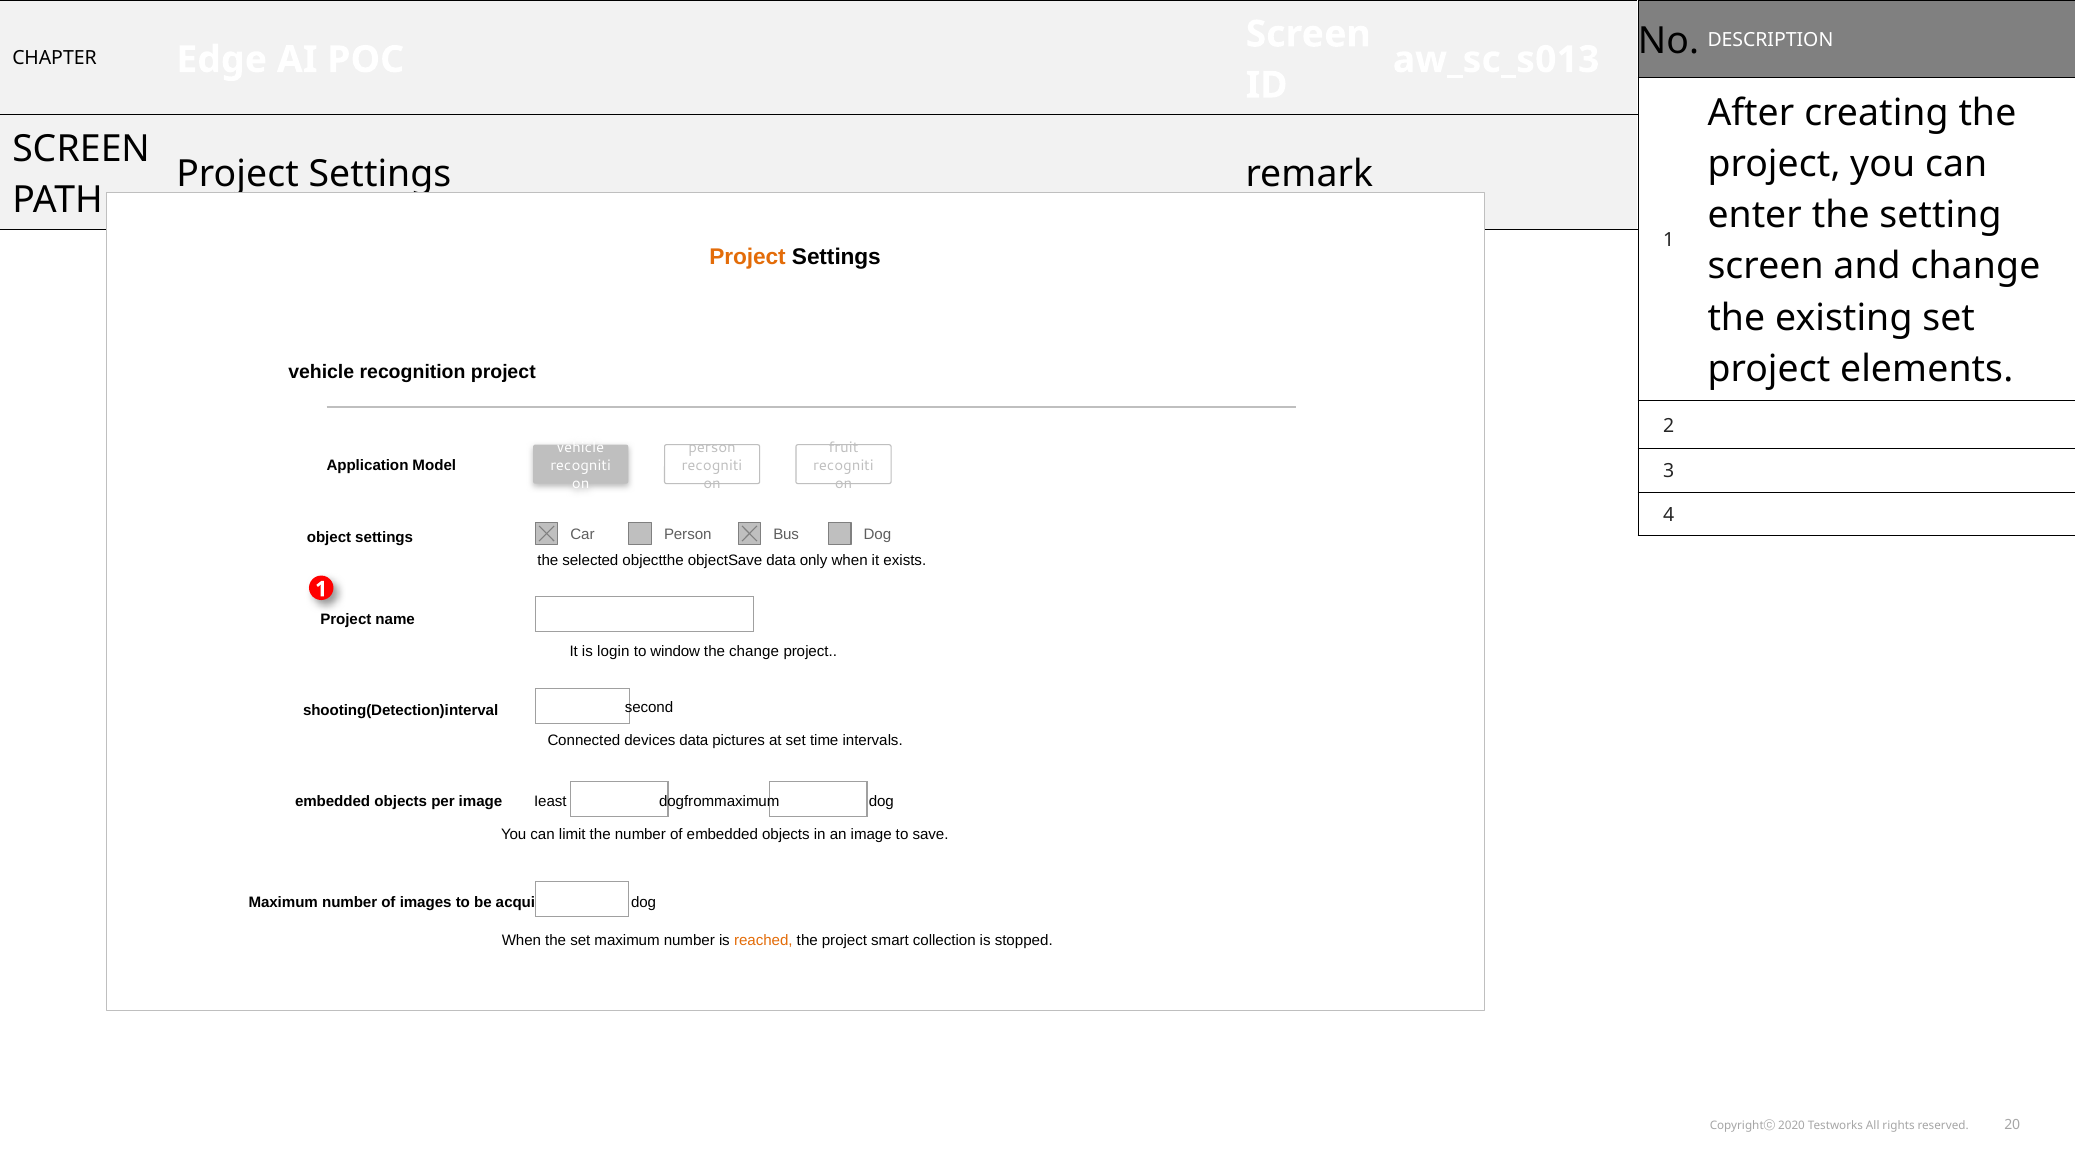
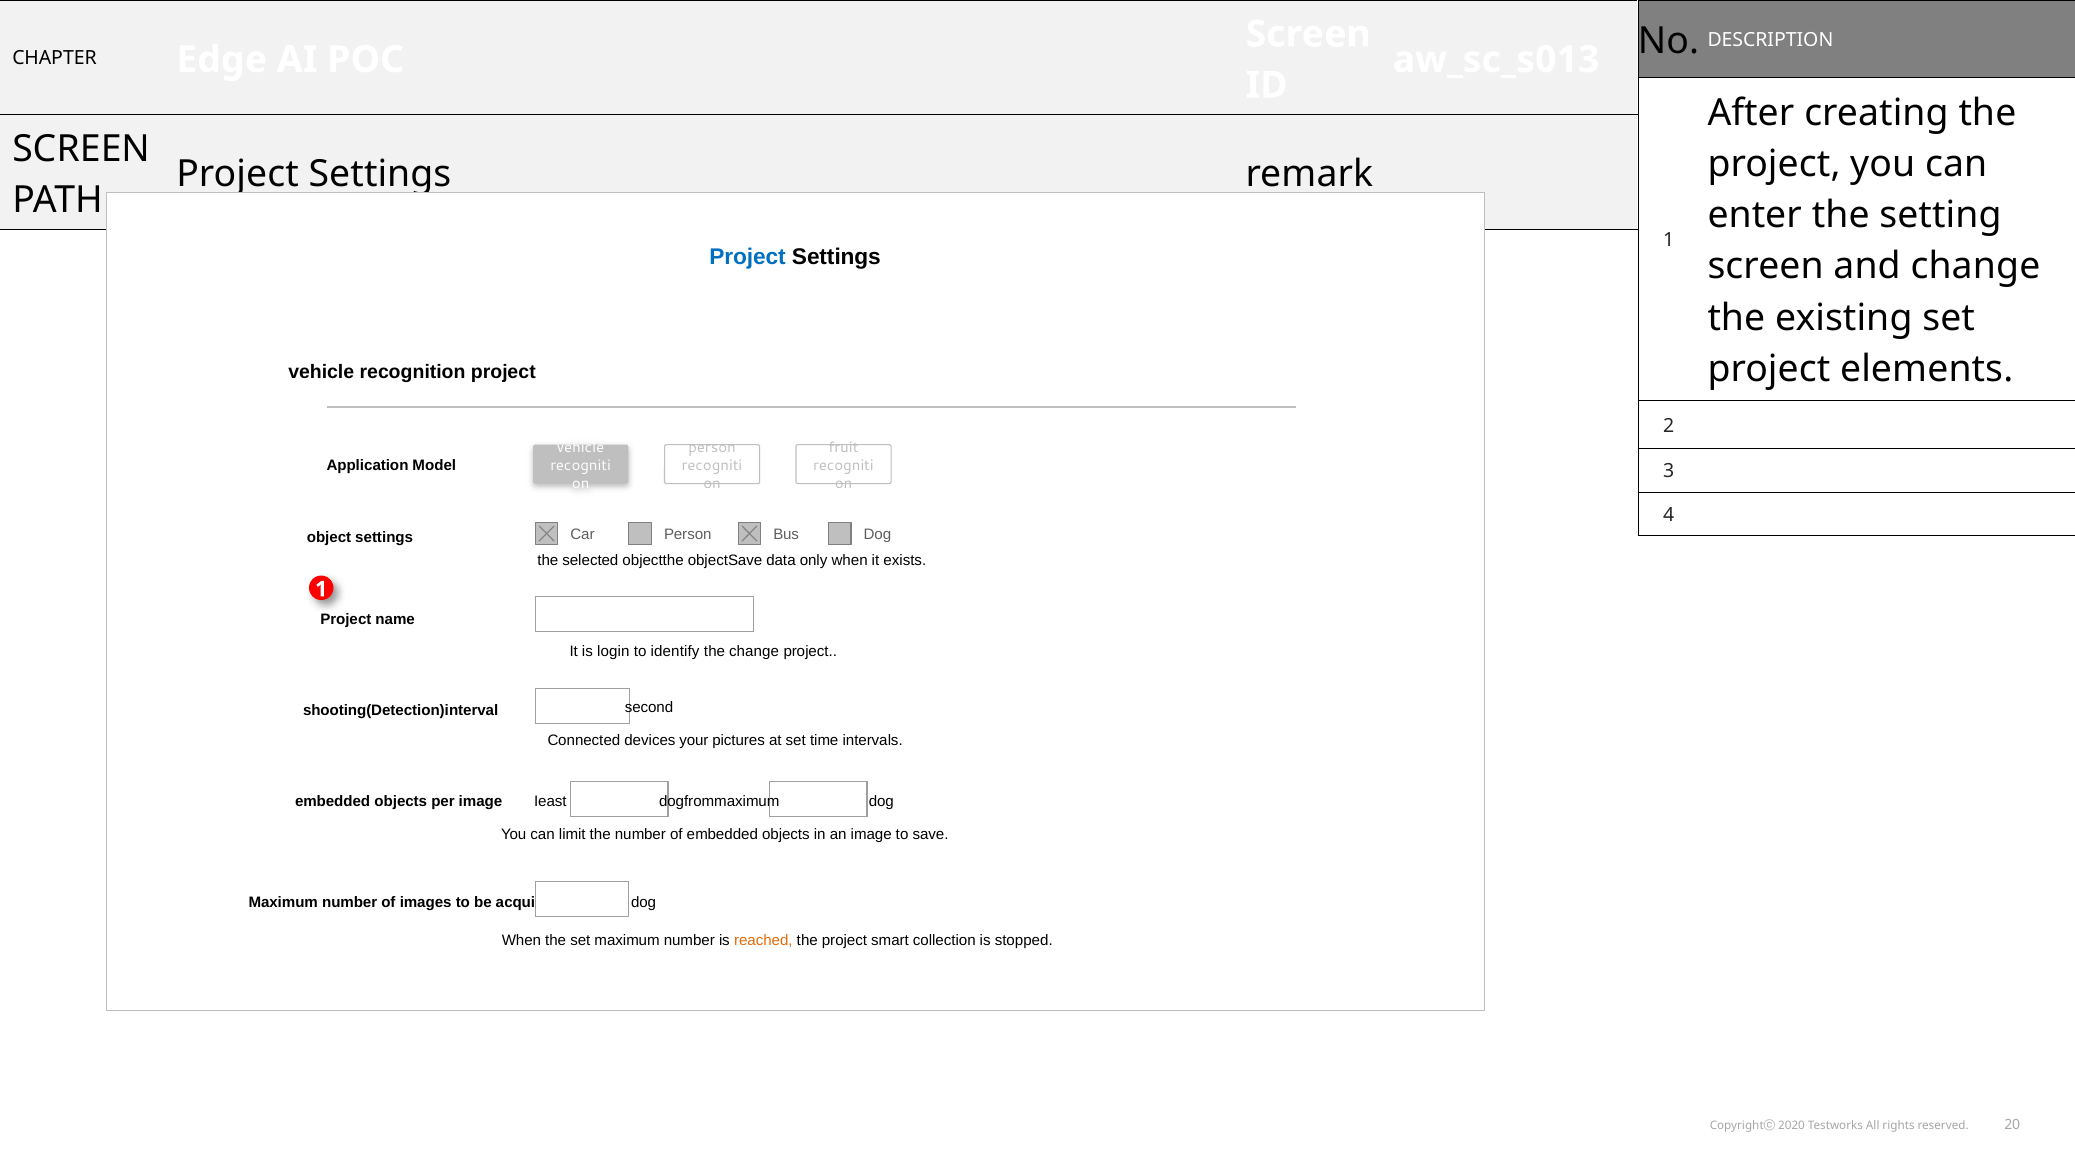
Project colour: orange -> blue (748, 257)
window: window -> identify (675, 651)
devices data: data -> your (694, 741)
